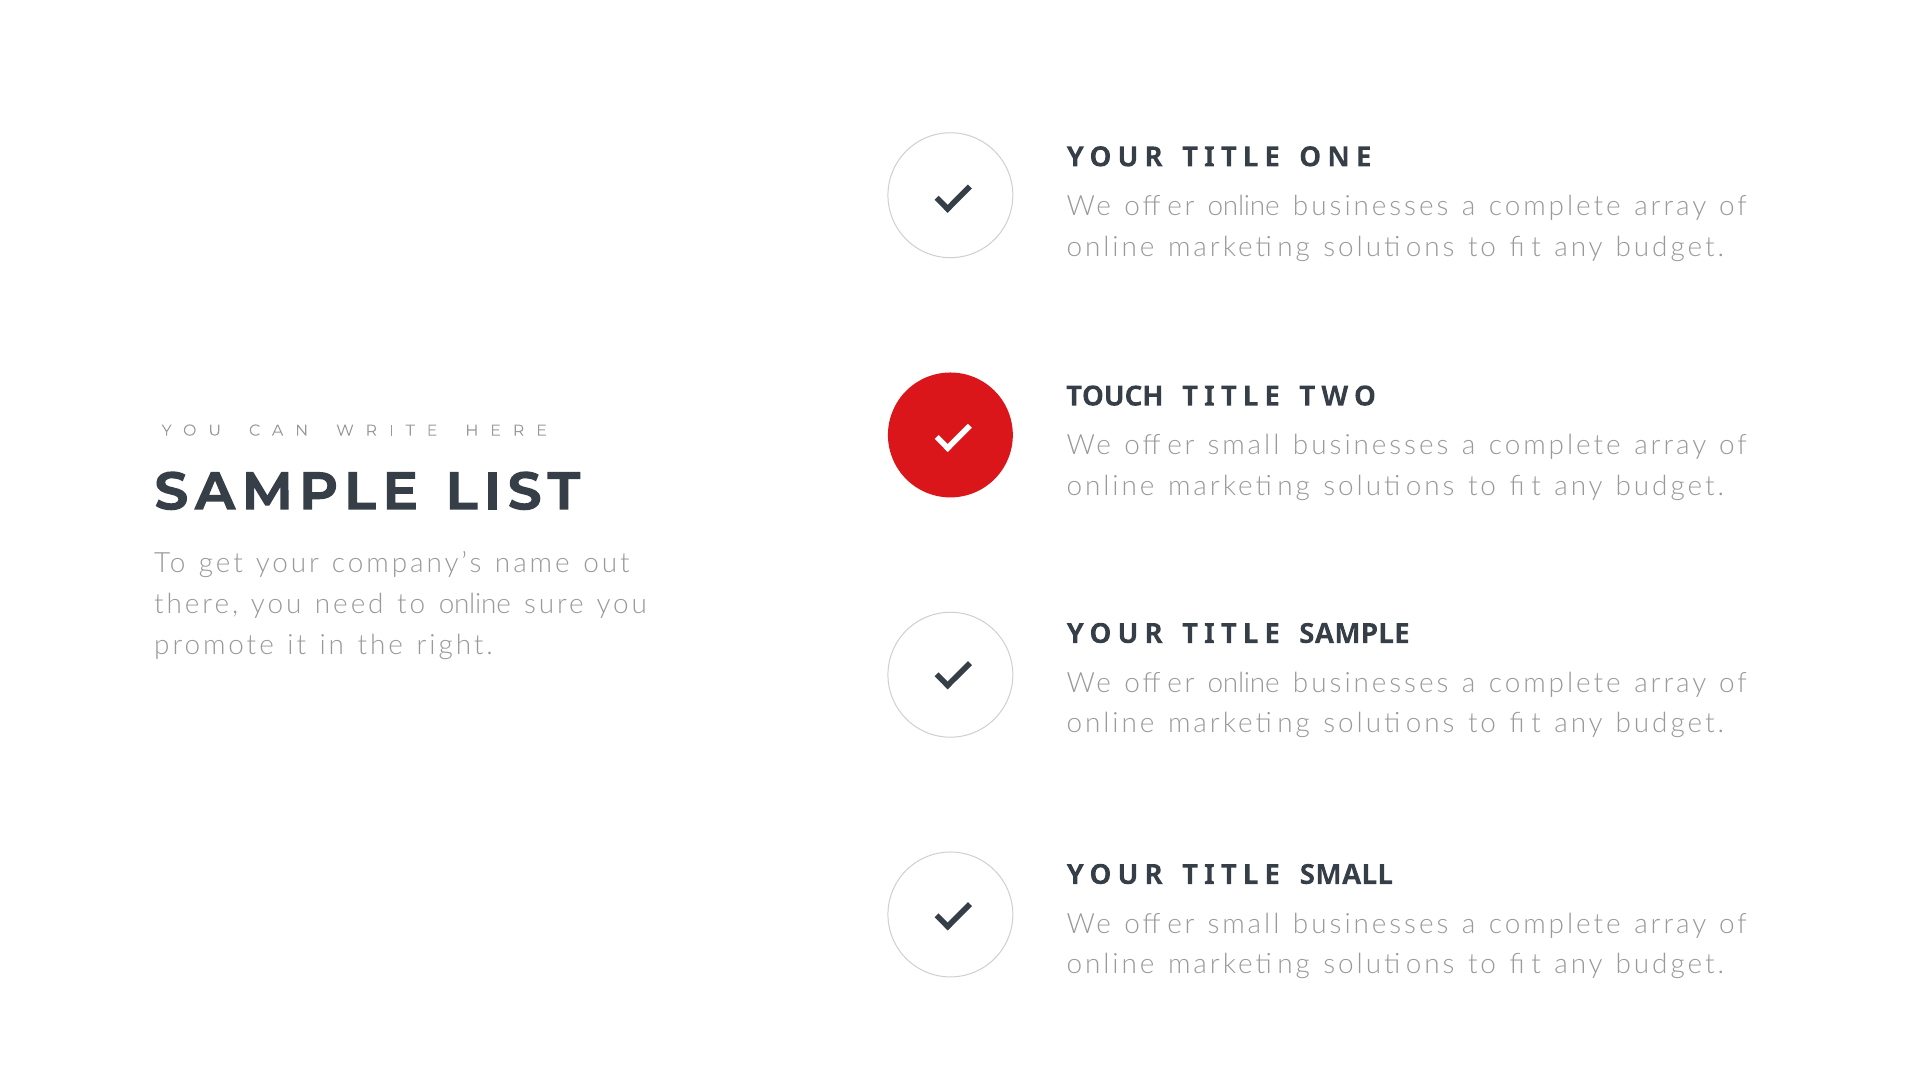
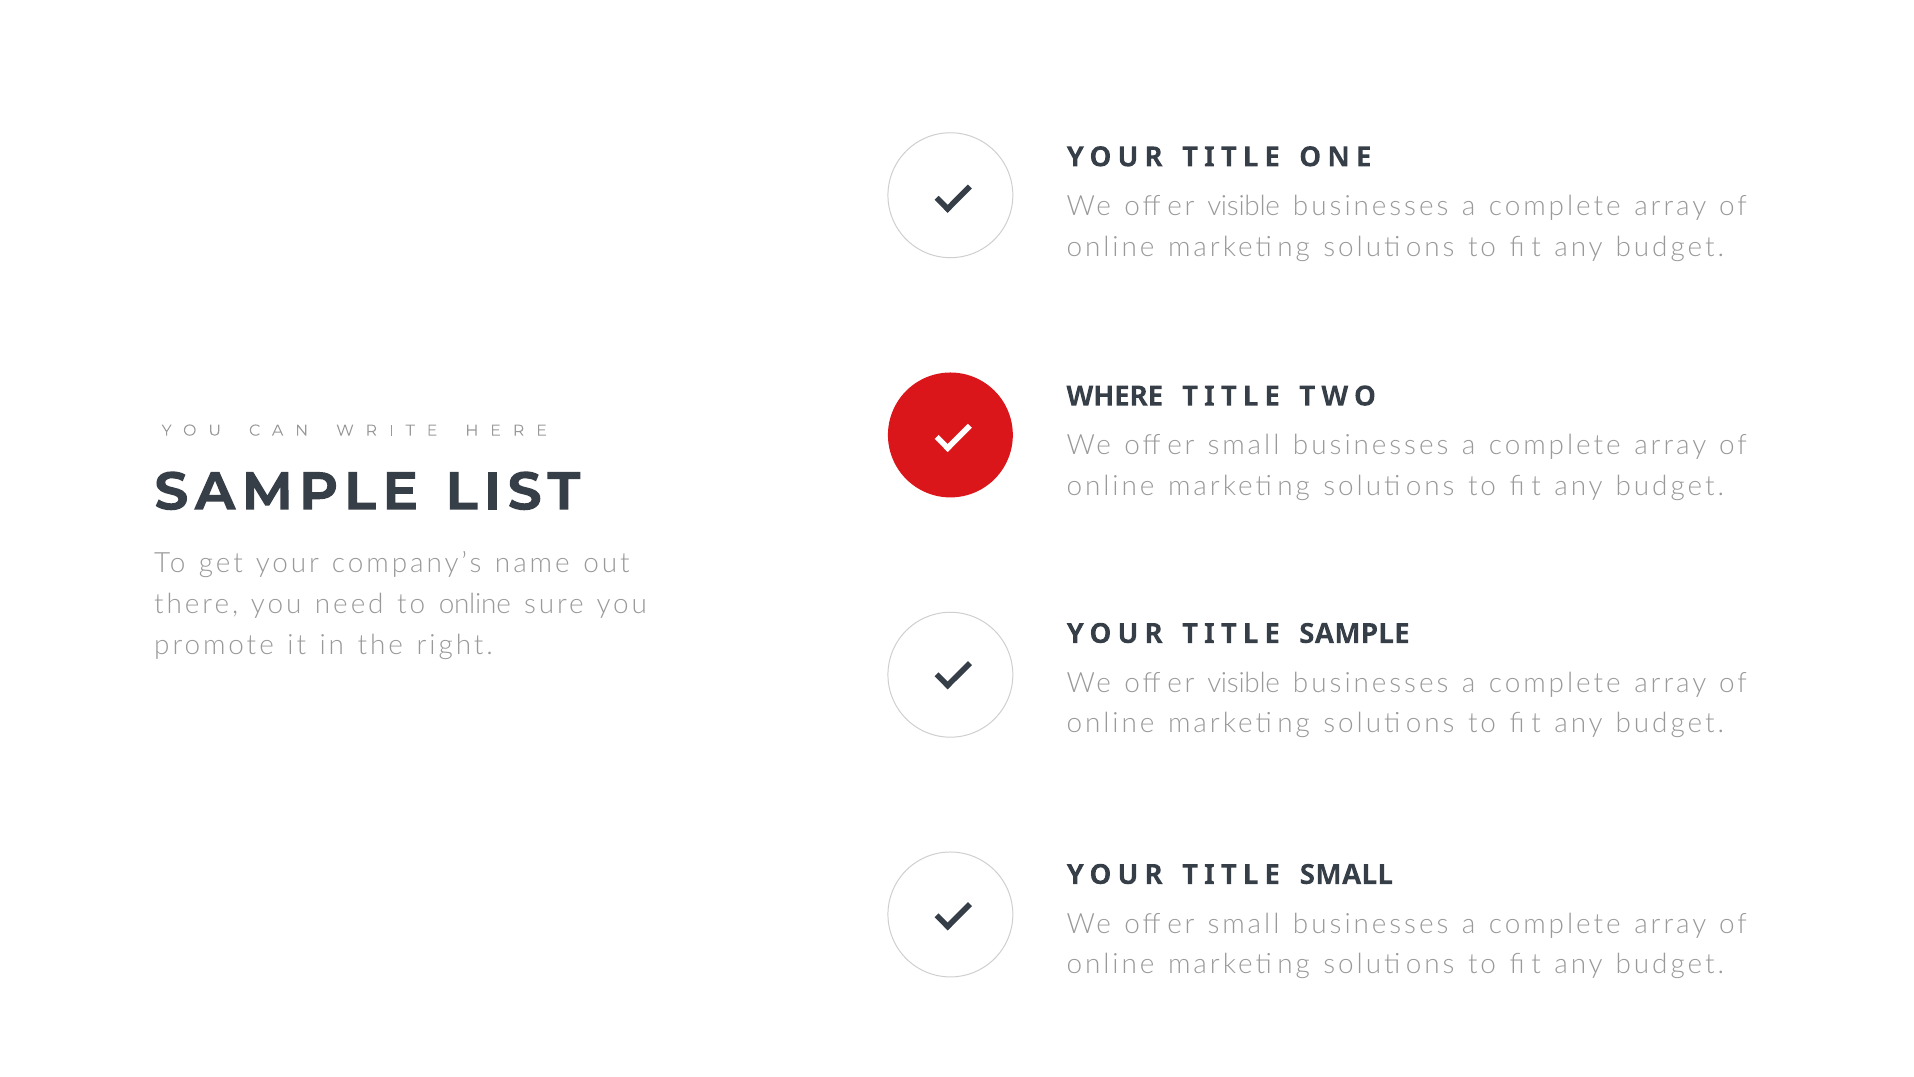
online: online -> visible (1244, 206)
TOUCH: TOUCH -> WHERE (1115, 396)
online: online -> visible (1244, 683)
